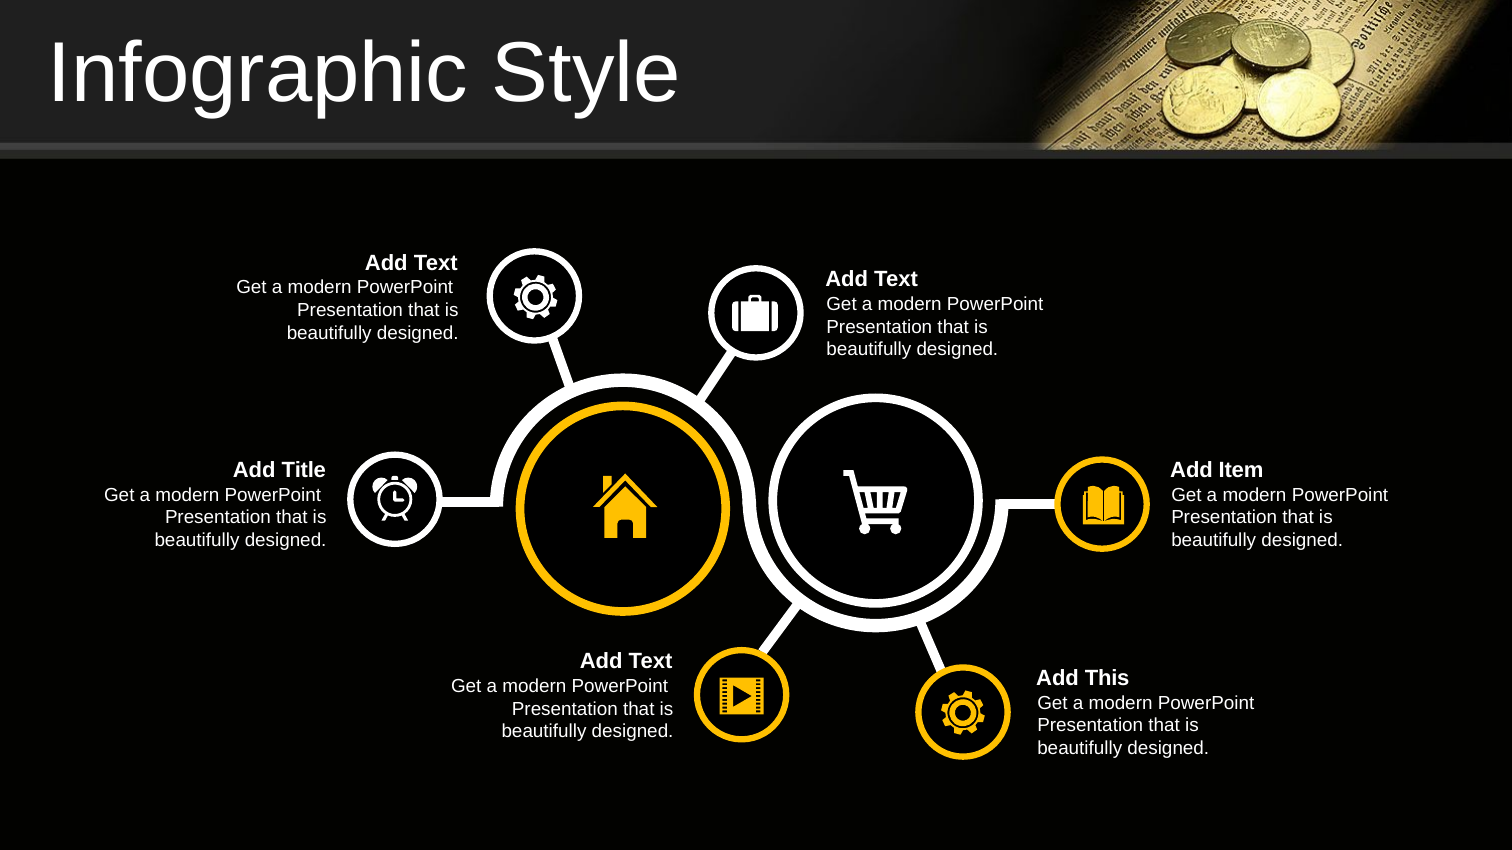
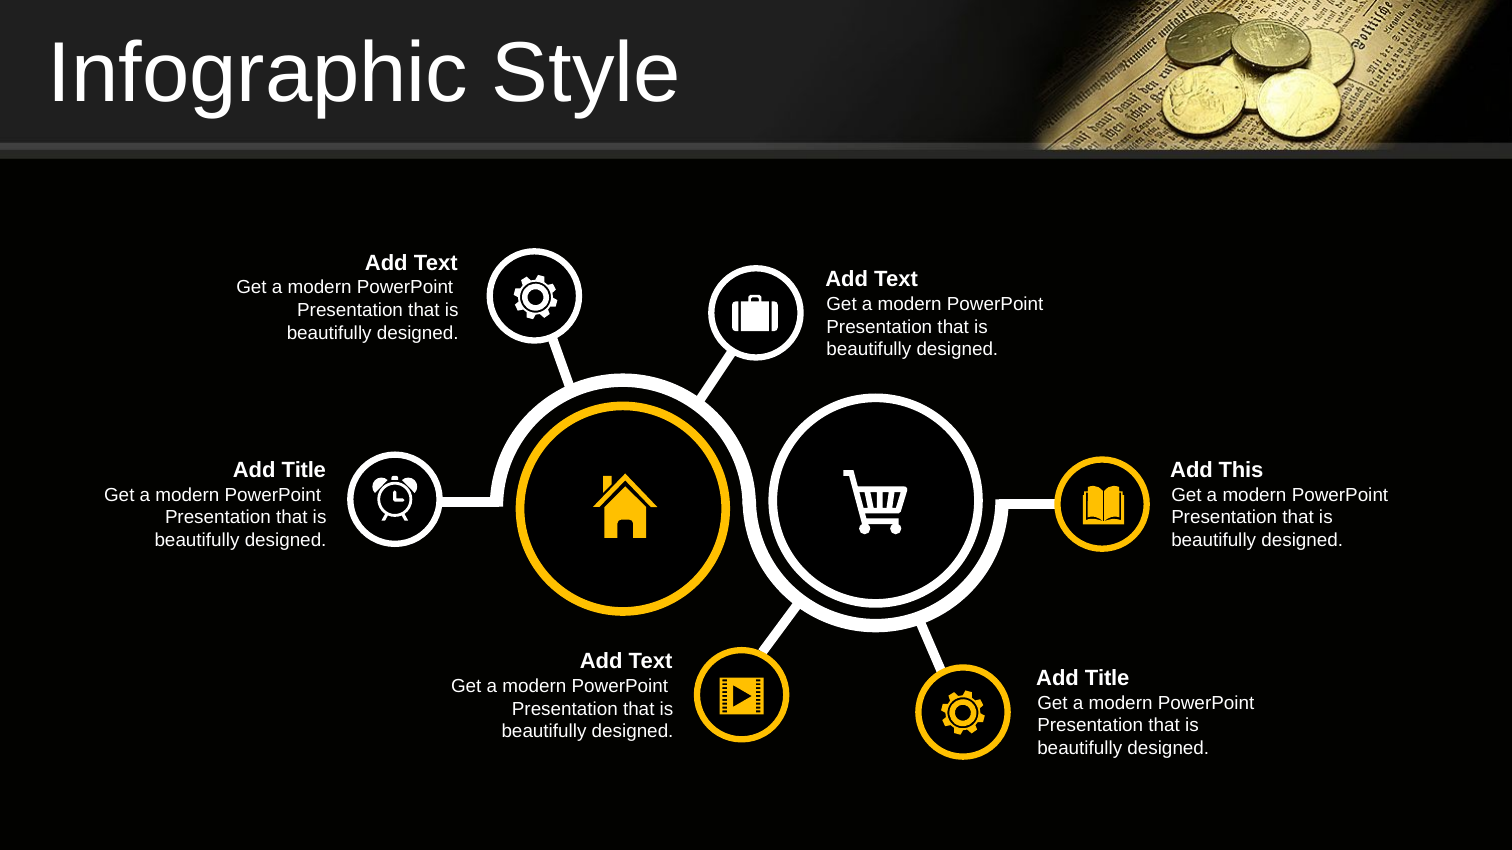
Item: Item -> This (1241, 470)
This: This -> Title (1107, 679)
